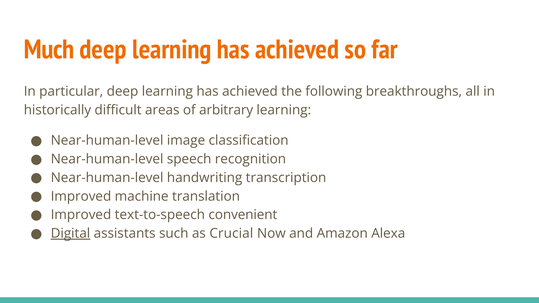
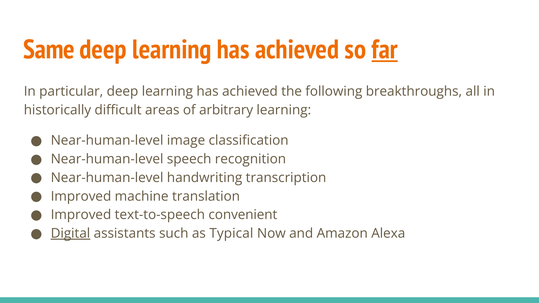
Much: Much -> Same (49, 50)
far underline: none -> present (385, 50)
Crucial: Crucial -> Typical (231, 234)
